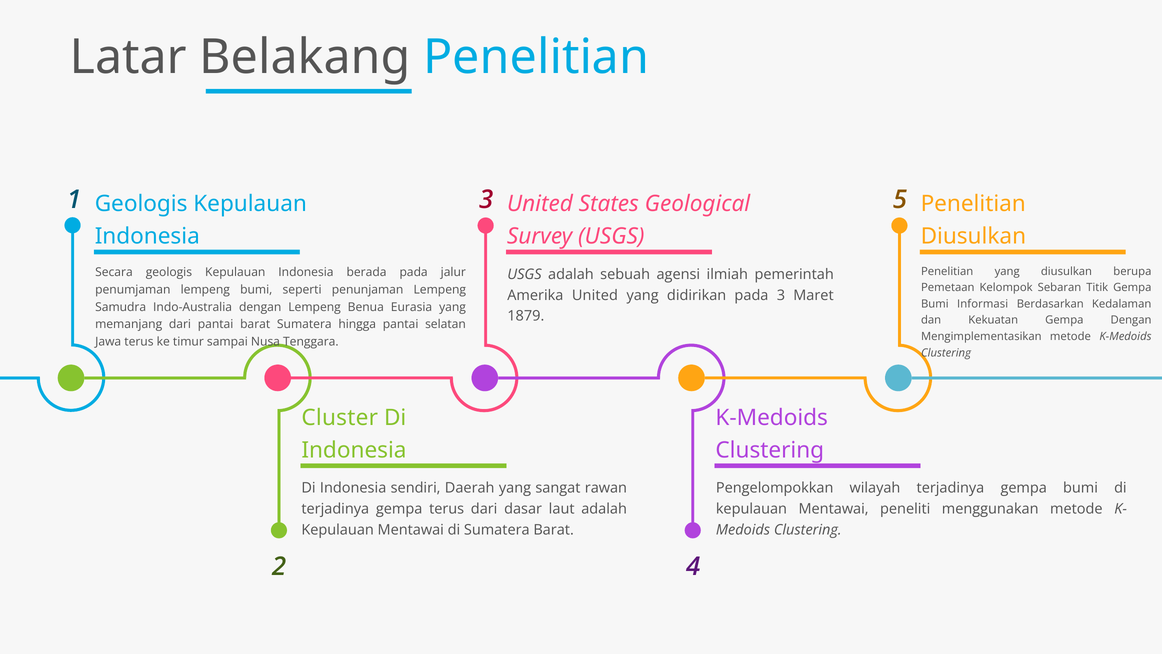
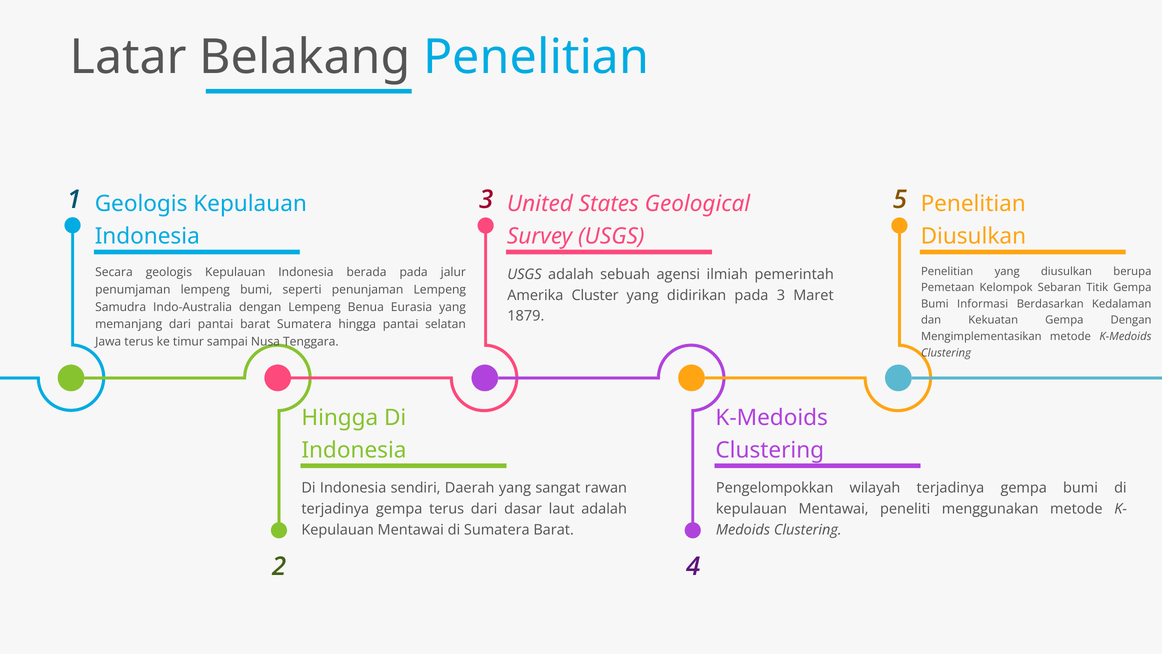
Amerika United: United -> Cluster (595, 295)
Cluster: Cluster -> Hingga (340, 417)
